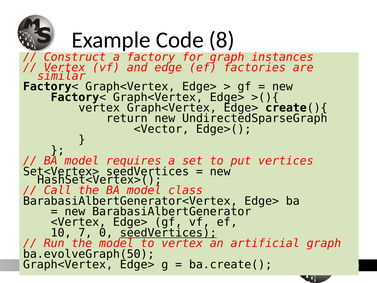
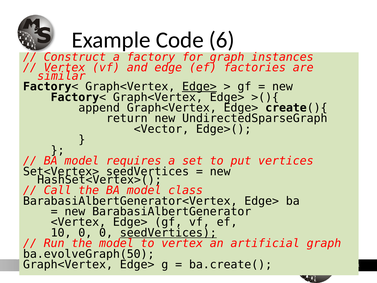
8: 8 -> 6 (222, 40)
Edge> underline: none -> present (199, 87)
vertex: vertex -> append (99, 108)
10 7: 7 -> 0 (85, 233)
